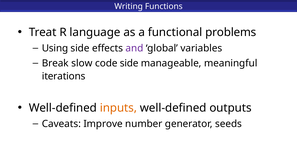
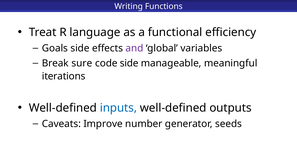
problems: problems -> efficiency (231, 32)
Using: Using -> Goals (55, 48)
slow: slow -> sure (82, 63)
inputs colour: orange -> blue (118, 108)
